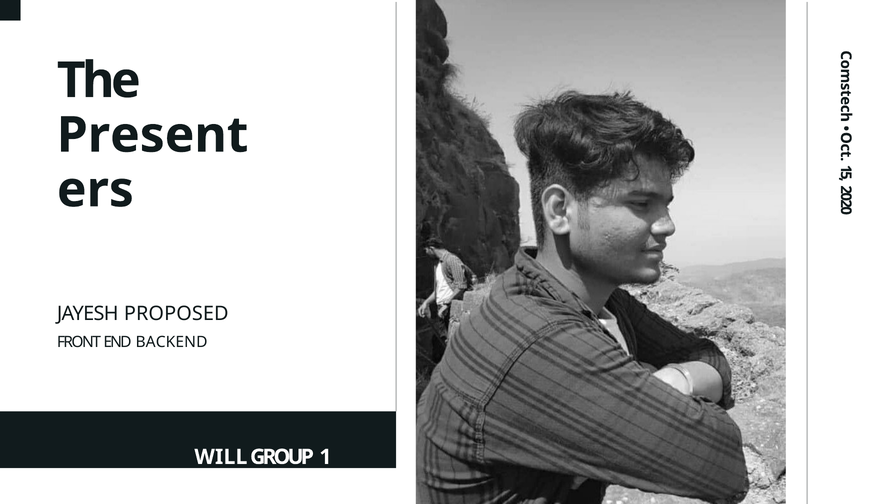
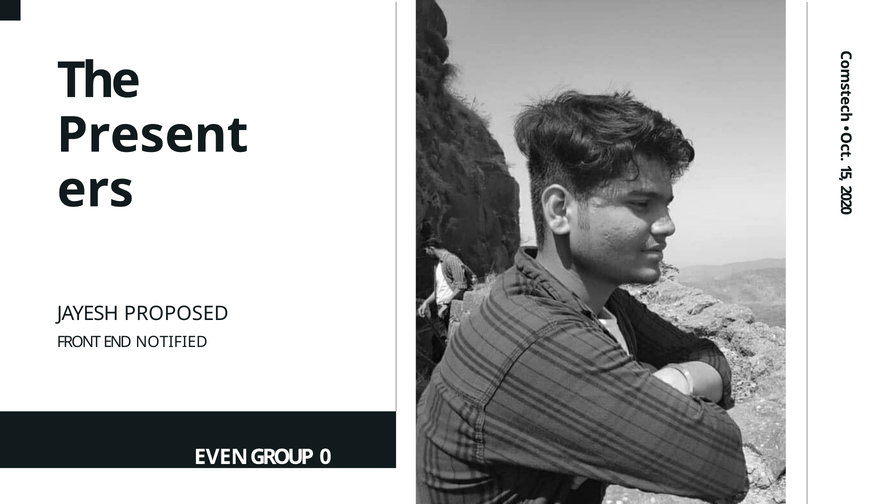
BACKEND: BACKEND -> NOTIFIED (172, 342)
WILL: WILL -> EVEN (221, 457)
GROUP 1: 1 -> 0 (325, 457)
